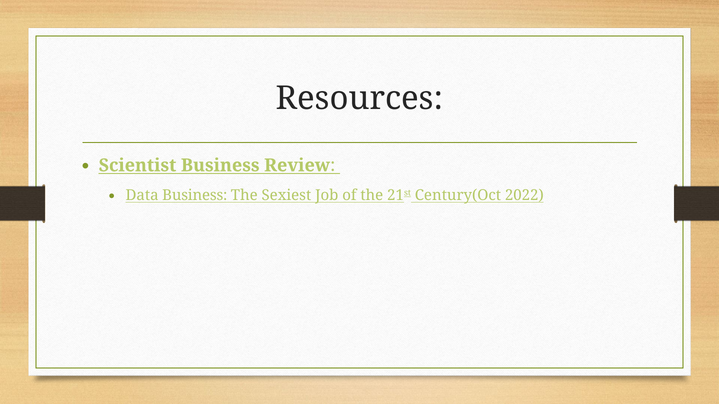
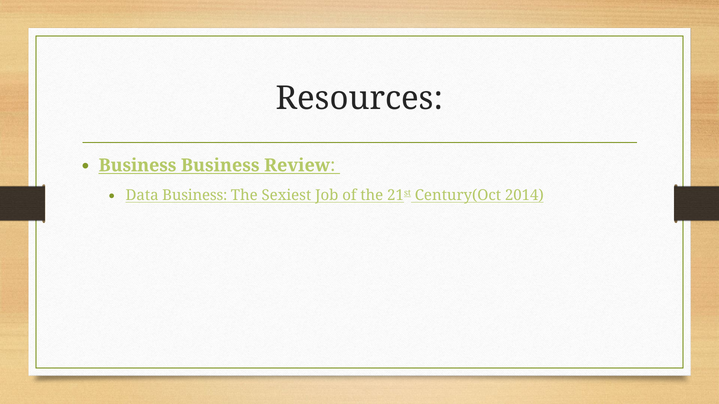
Scientist: Scientist -> Business (138, 166)
2022: 2022 -> 2014 (524, 196)
